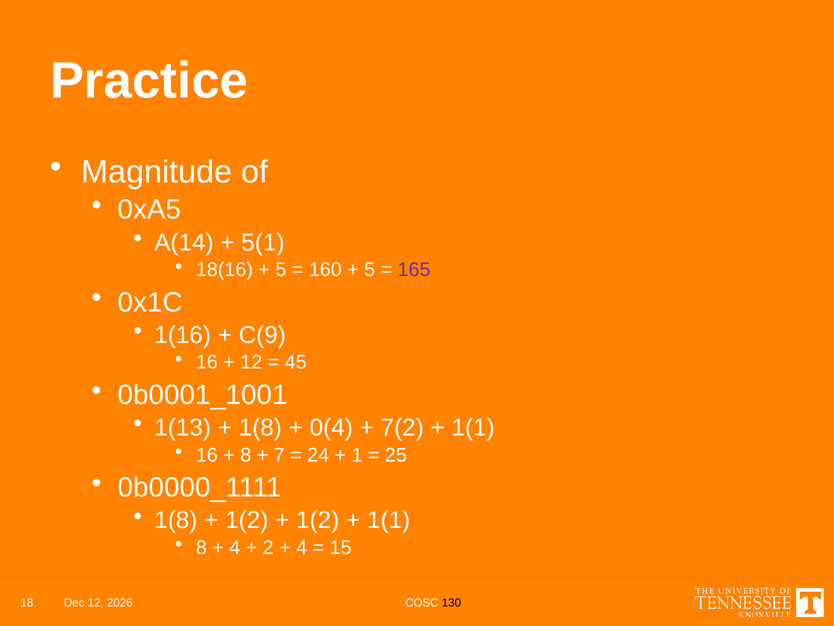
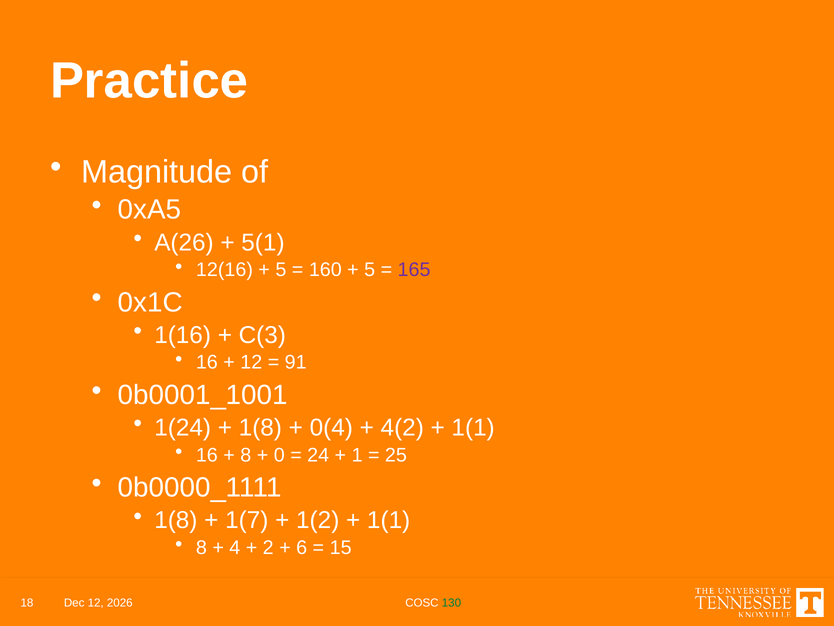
A(14: A(14 -> A(26 (184, 242)
18(16: 18(16 -> 12(16 (224, 270)
C(9: C(9 -> C(3 (262, 335)
45: 45 -> 91 (296, 362)
1(13: 1(13 -> 1(24 (183, 427)
7(2: 7(2 -> 4(2 (402, 427)
7: 7 -> 0 (279, 455)
1(2: 1(2 -> 1(7 (247, 520)
4: 4 -> 6 (302, 547)
130 colour: black -> green (451, 602)
